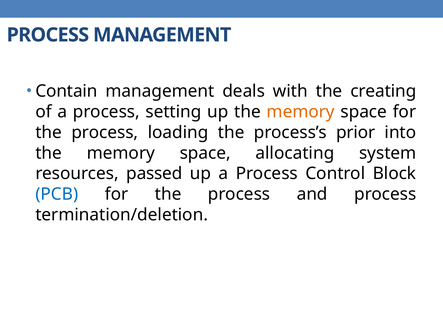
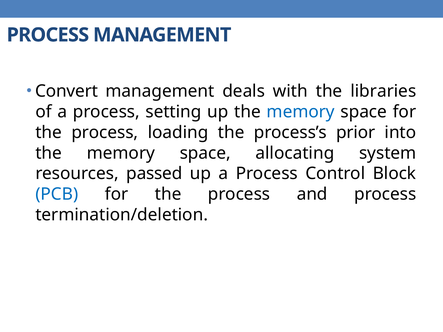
Contain: Contain -> Convert (67, 91)
creating: creating -> libraries (383, 91)
memory colour: orange -> blue (301, 112)
